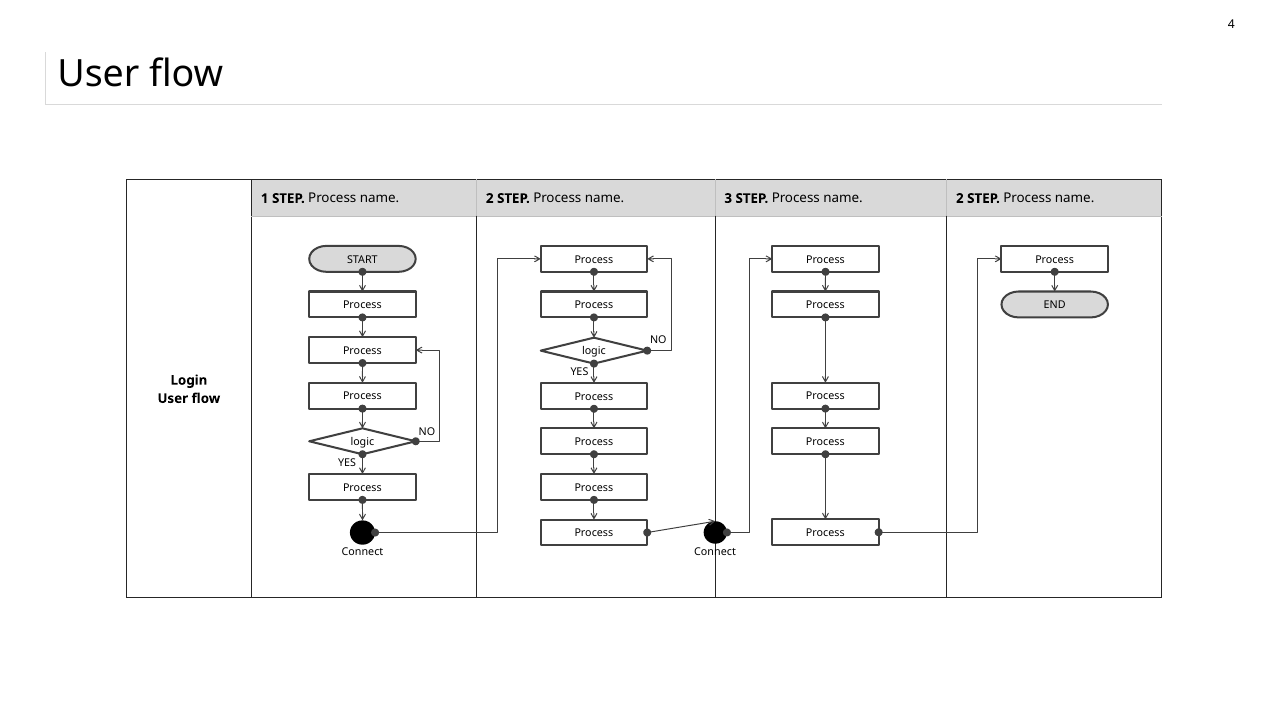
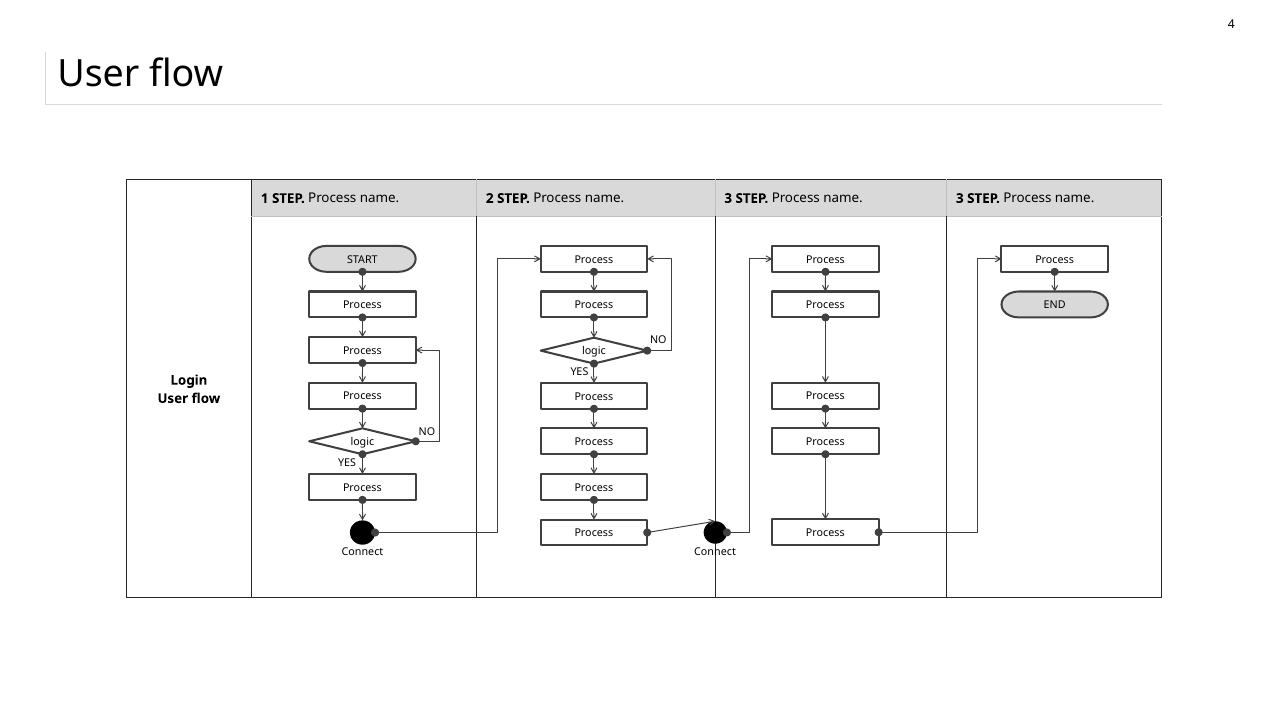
2: 2 -> 3 (960, 199)
